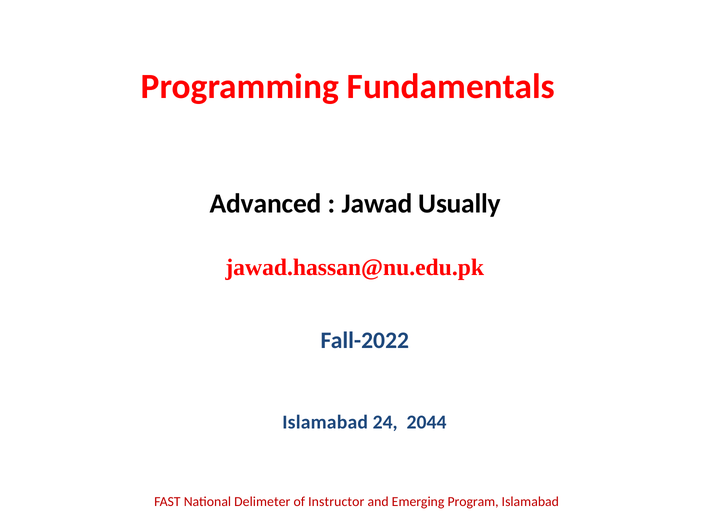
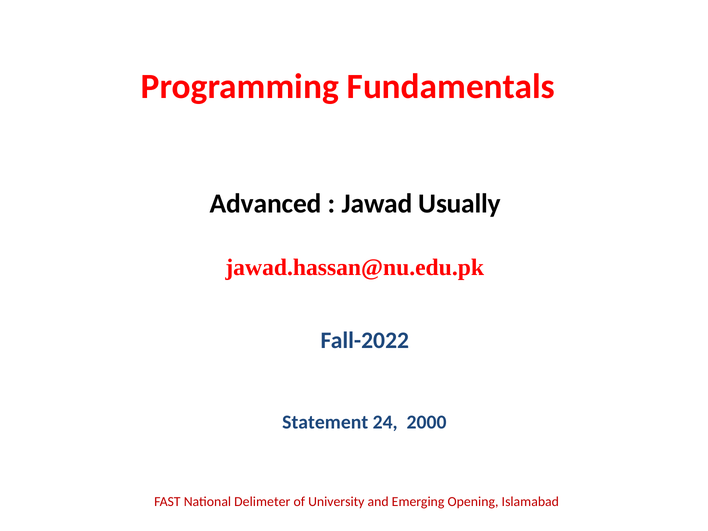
Islamabad: Islamabad -> Statement (325, 422)
2044: 2044 -> 2000 (427, 422)
Instructor: Instructor -> University (336, 502)
Program: Program -> Opening (473, 502)
